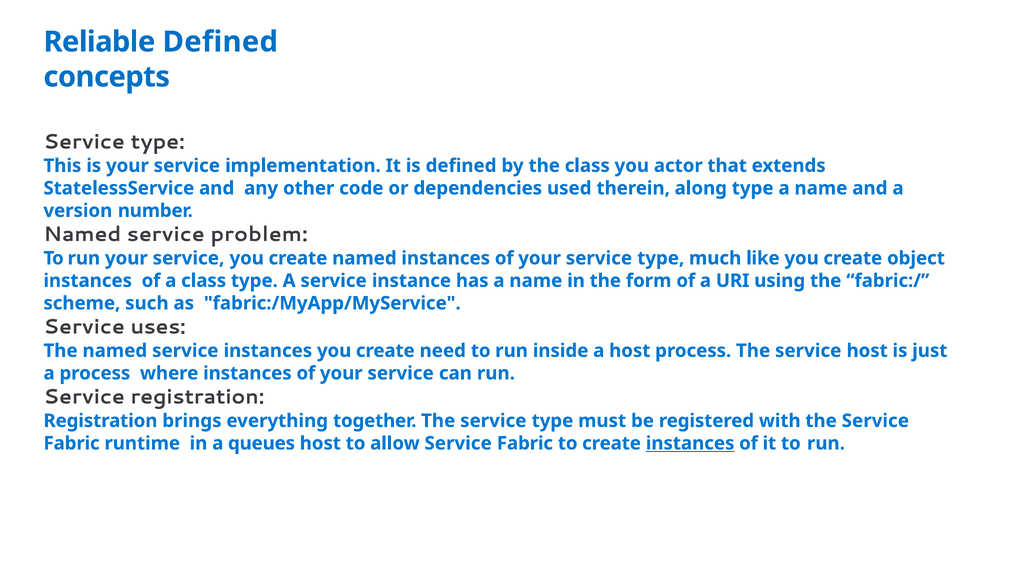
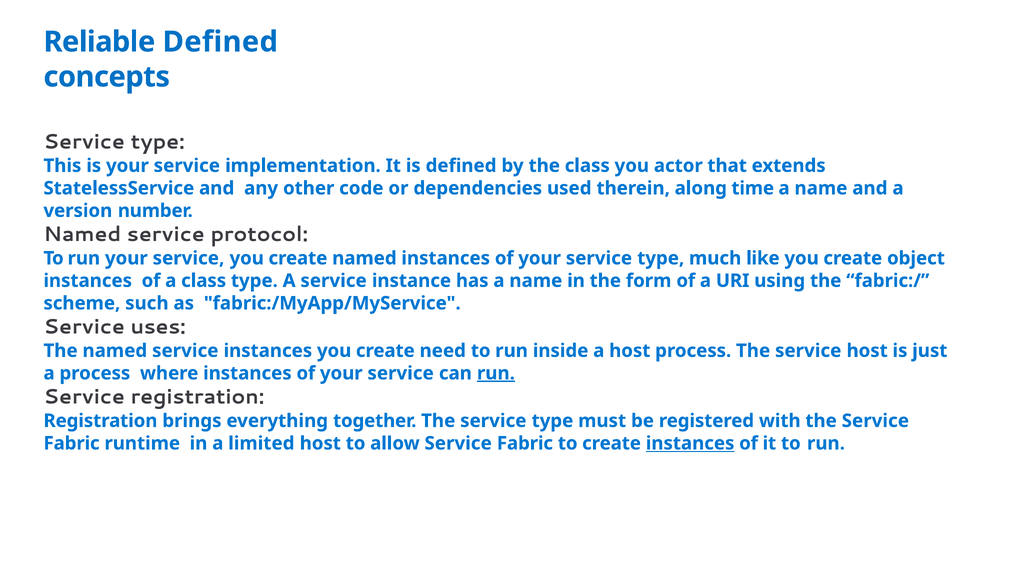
along type: type -> time (753, 188)
problem: problem -> protocol (259, 235)
run underline: none -> present (496, 373)
queues: queues -> limited (261, 443)
